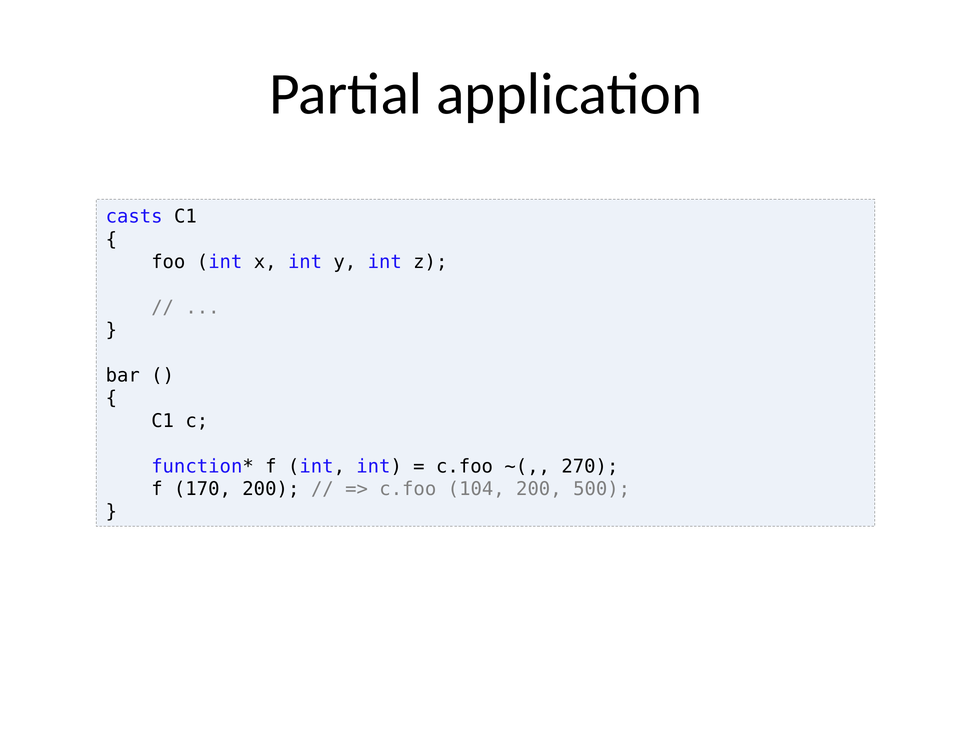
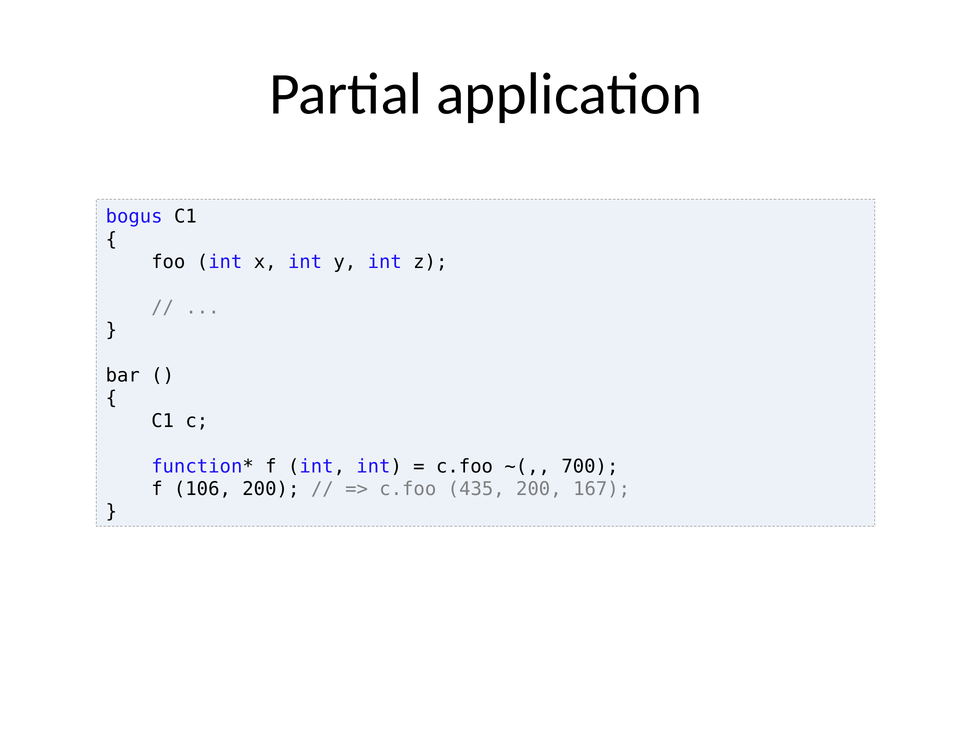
casts: casts -> bogus (134, 217)
270: 270 -> 700 (590, 466)
170: 170 -> 106 (202, 489)
104: 104 -> 435 (476, 489)
500: 500 -> 167 (602, 489)
